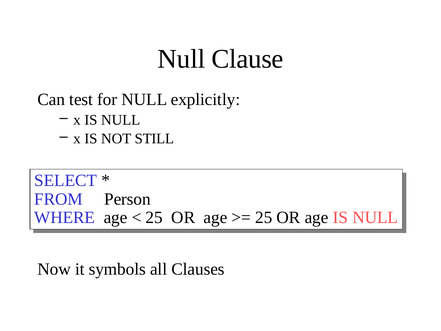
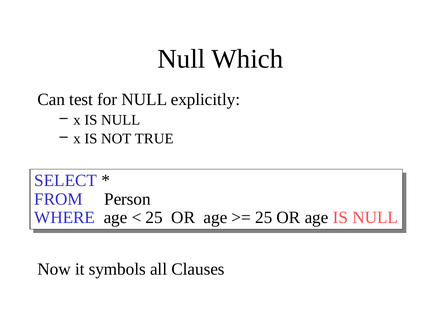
Clause: Clause -> Which (247, 59)
STILL: STILL -> TRUE (154, 139)
